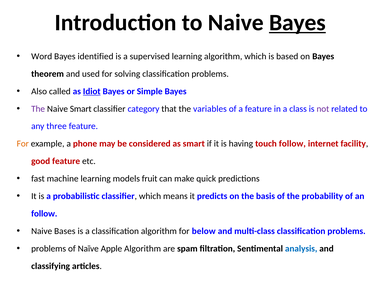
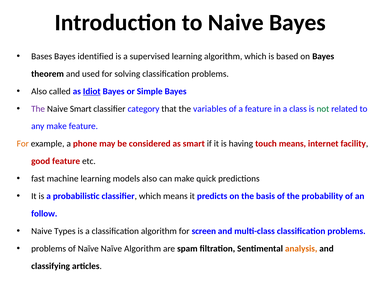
Bayes underline: present -> none (297, 23)
Word: Word -> Bases (42, 56)
not colour: purple -> green (323, 109)
any three: three -> make (57, 126)
touch follow: follow -> means (292, 144)
models fruit: fruit -> also (150, 179)
Bases: Bases -> Types (65, 231)
below: below -> screen (204, 231)
Naïve Apple: Apple -> Naïve (111, 249)
analysis colour: blue -> orange (301, 249)
